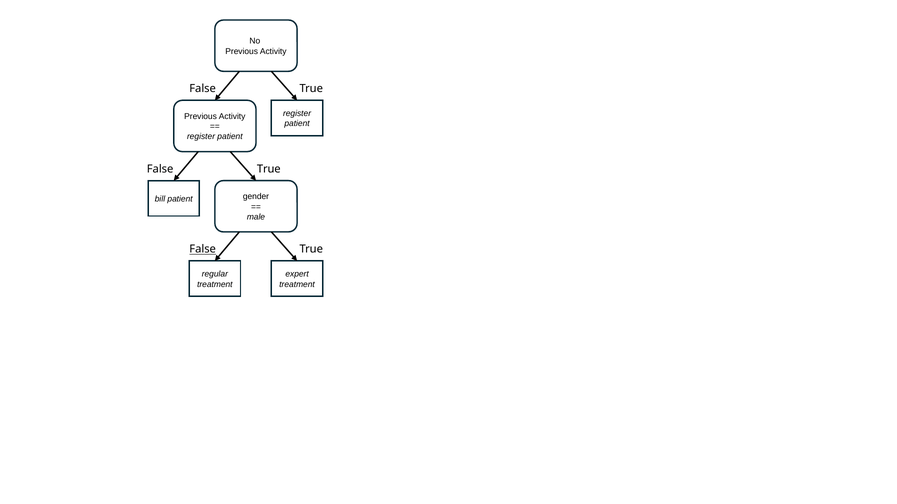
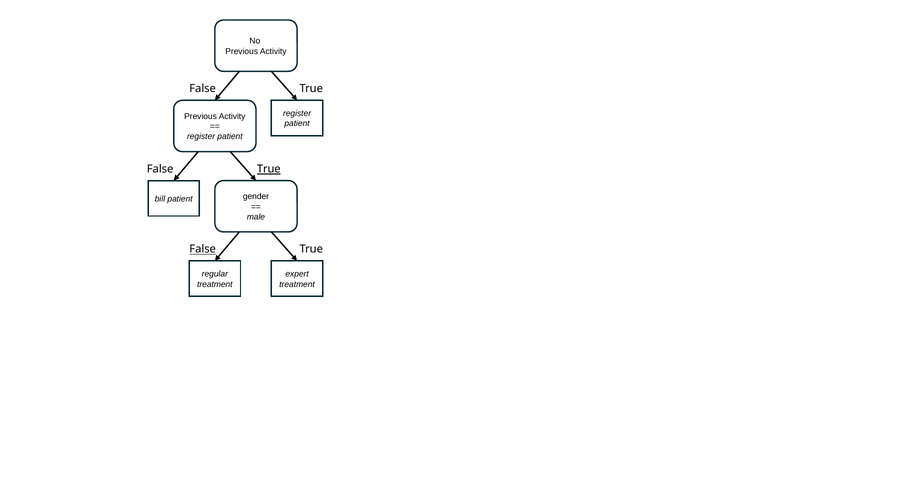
True underline: none -> present (269, 169)
